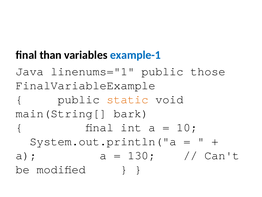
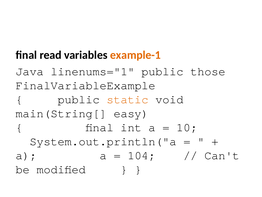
than: than -> read (51, 55)
example-1 colour: blue -> orange (135, 55)
bark: bark -> easy (131, 113)
130: 130 -> 104 (142, 155)
